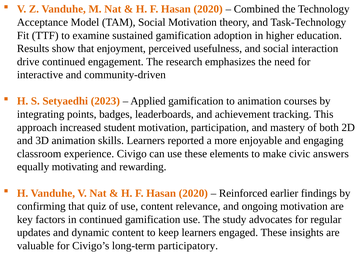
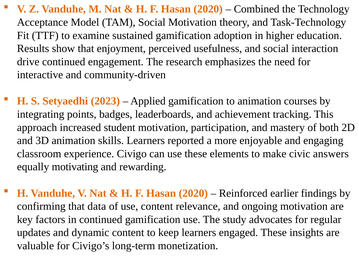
quiz: quiz -> data (97, 206)
participatory: participatory -> monetization (188, 246)
